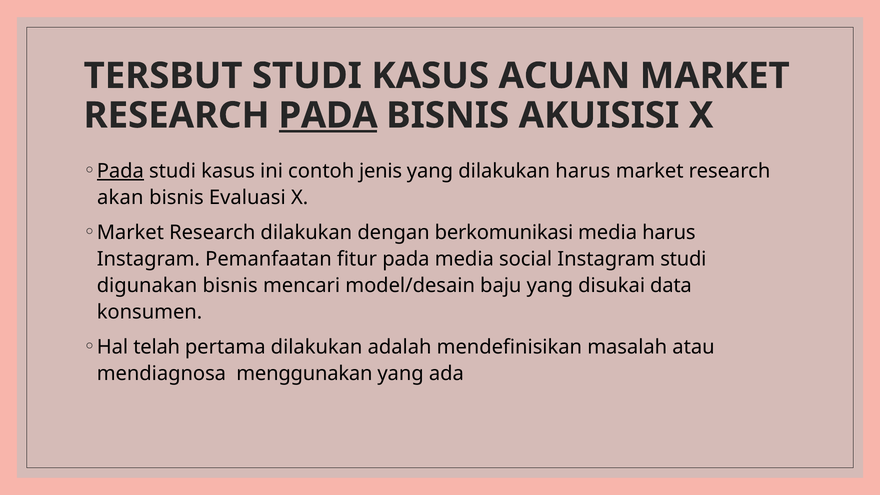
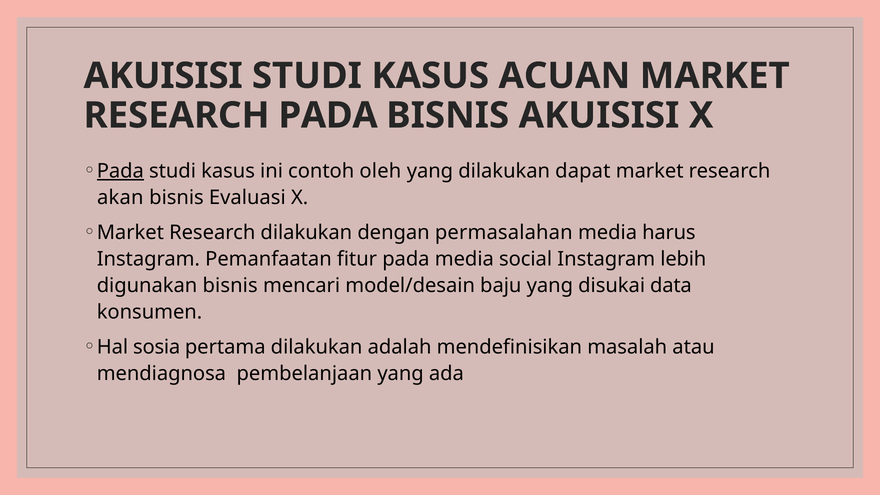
TERSBUT: TERSBUT -> AKUISISI (163, 76)
PADA underline: present -> none (328, 115)
jenis: jenis -> oleh (380, 171)
dilakukan harus: harus -> dapat (583, 171)
berkomunikasi: berkomunikasi -> permasalahan (504, 232)
Instagram studi: studi -> lebih (683, 259)
telah: telah -> sosia (157, 347)
menggunakan: menggunakan -> pembelanjaan (304, 374)
